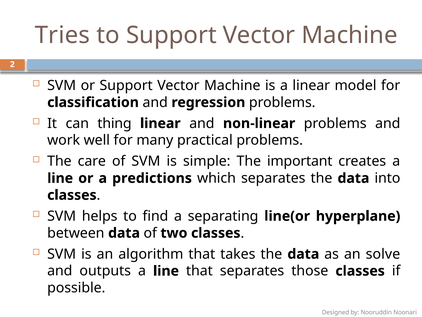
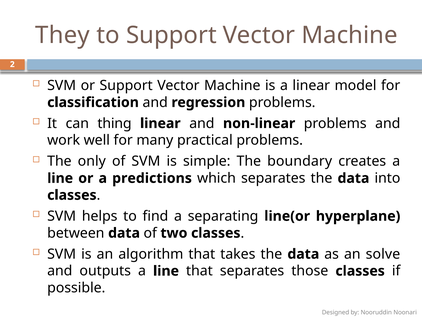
Tries: Tries -> They (62, 35)
care: care -> only (92, 161)
important: important -> boundary (300, 161)
